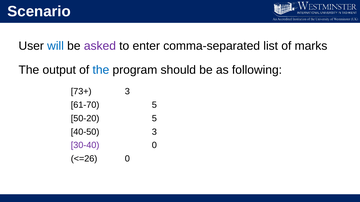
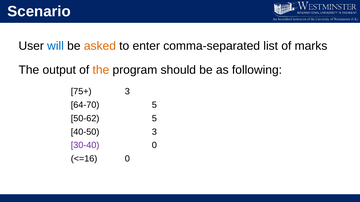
asked colour: purple -> orange (100, 46)
the colour: blue -> orange (101, 70)
73+: 73+ -> 75+ (81, 92)
61-70: 61-70 -> 64-70 (85, 105)
50-20: 50-20 -> 50-62 (85, 119)
<=26: <=26 -> <=16 (84, 159)
